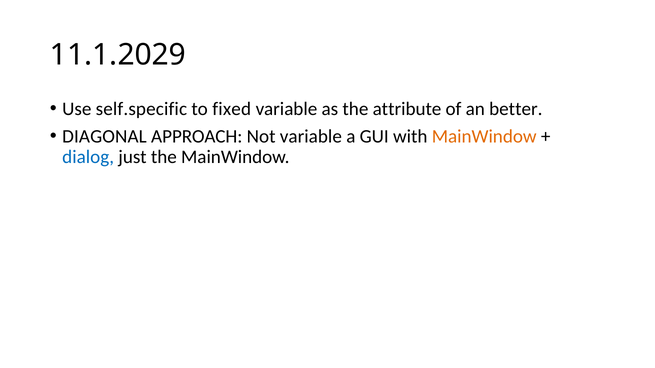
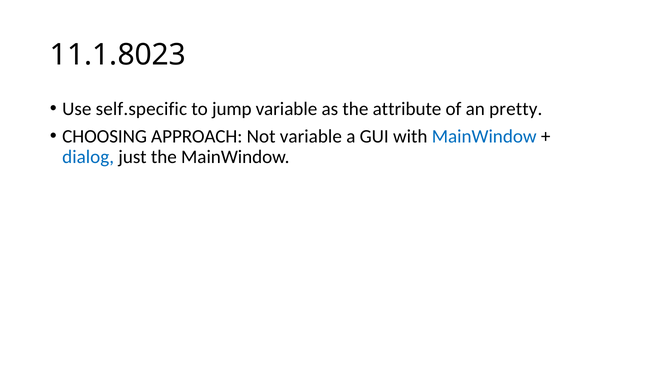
11.1.2029: 11.1.2029 -> 11.1.8023 (118, 55)
fixed: fixed -> jump (232, 109)
better: better -> pretty (516, 109)
DIAGONAL: DIAGONAL -> CHOOSING (105, 136)
MainWindow colour: orange -> blue (484, 136)
